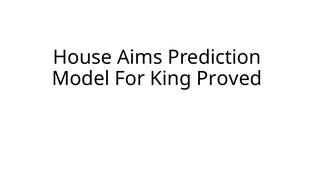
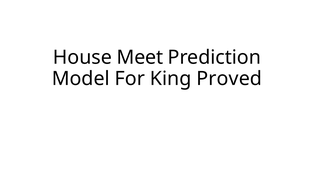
Aims: Aims -> Meet (140, 57)
